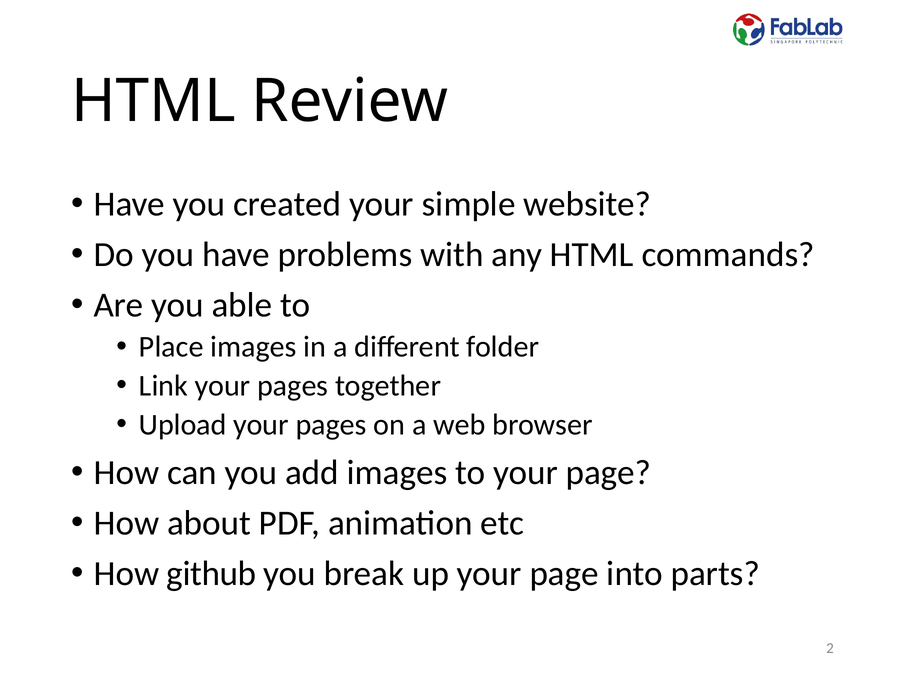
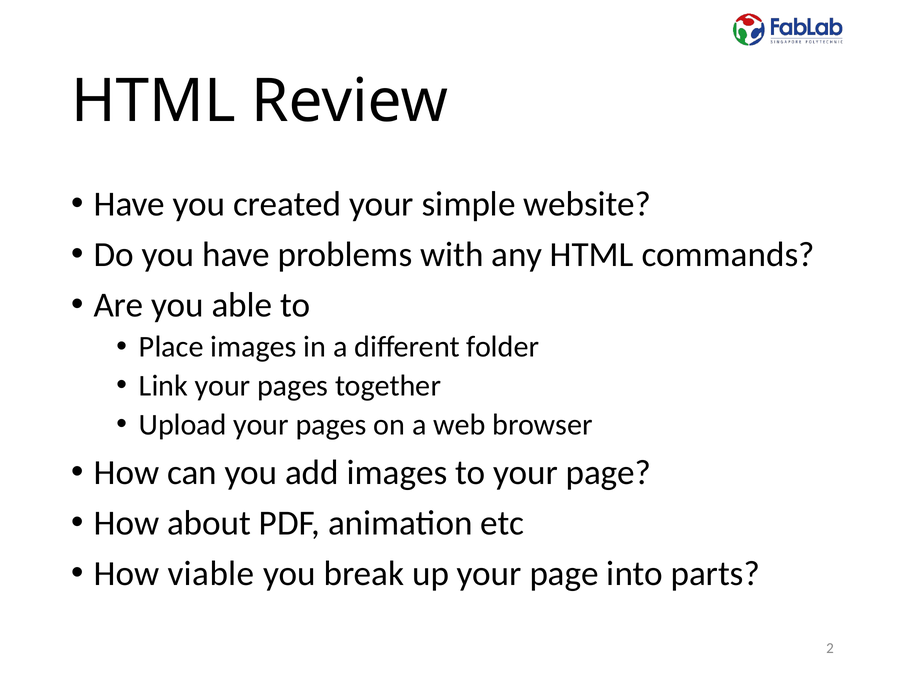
github: github -> viable (211, 573)
